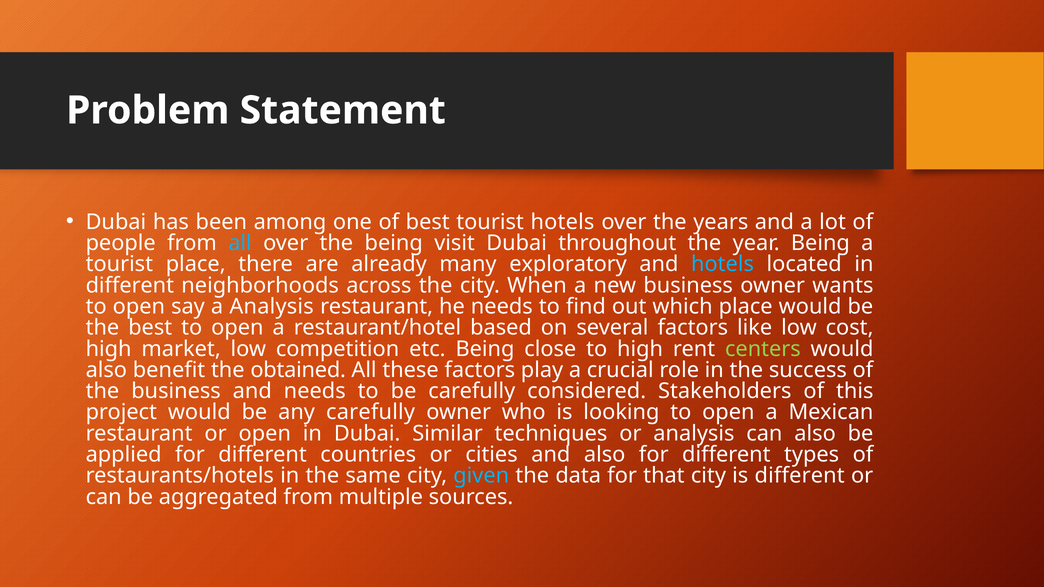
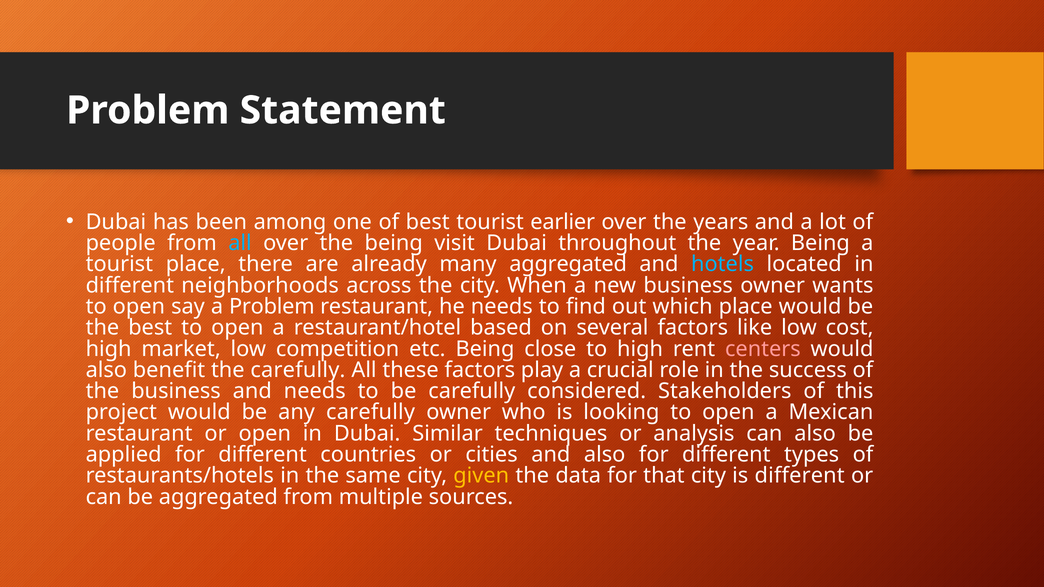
tourist hotels: hotels -> earlier (563, 222)
many exploratory: exploratory -> aggregated (568, 264)
a Analysis: Analysis -> Problem (272, 307)
centers colour: light green -> pink (763, 349)
the obtained: obtained -> carefully (298, 370)
given colour: light blue -> yellow (481, 476)
